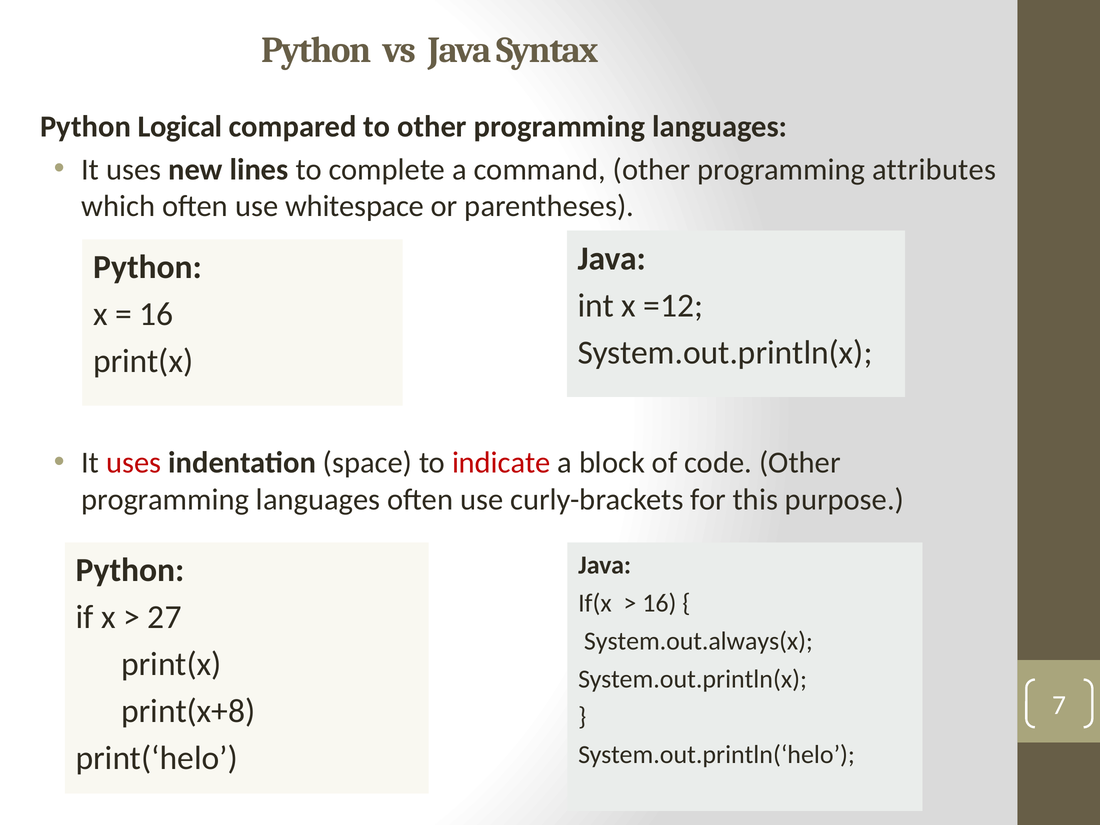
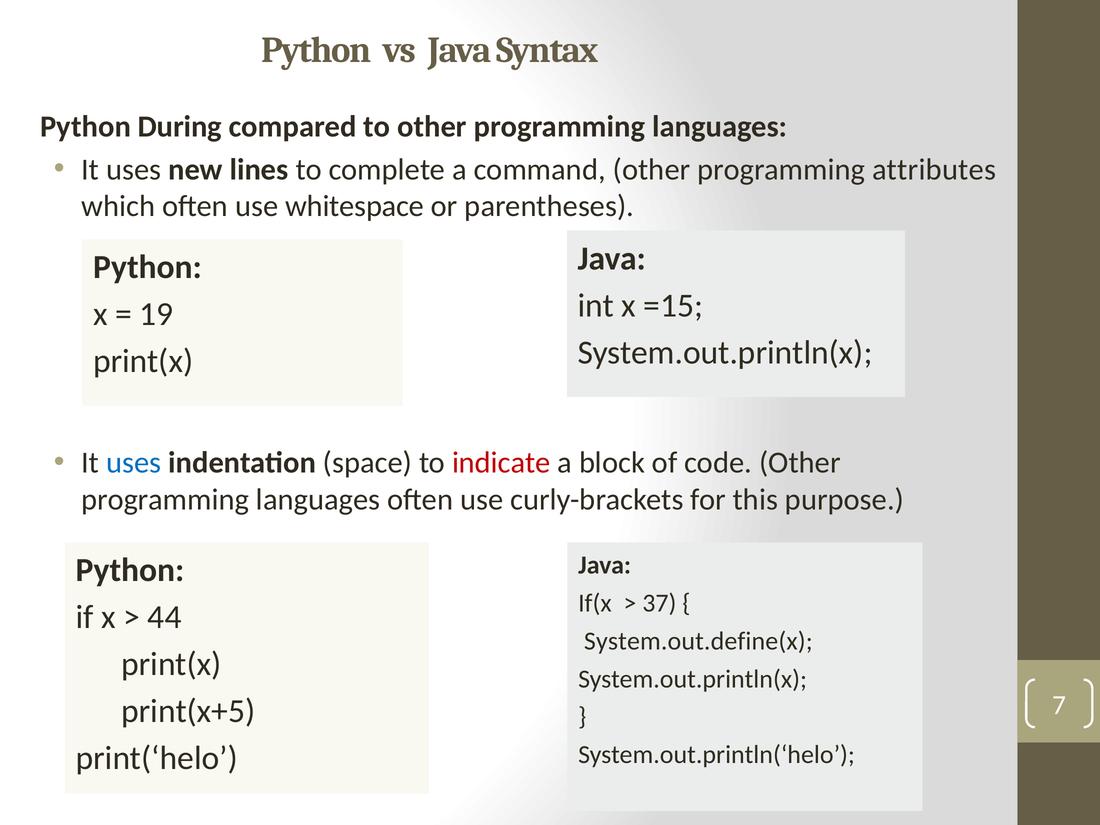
Logical: Logical -> During (180, 127)
=12: =12 -> =15 (673, 305)
16: 16 -> 19 (156, 314)
uses colour: red -> blue (134, 463)
16: 16 -> 37 (659, 603)
27: 27 -> 44 (165, 617)
System.out.always(x: System.out.always(x -> System.out.define(x (698, 641)
print(x+8: print(x+8 -> print(x+5 (188, 711)
